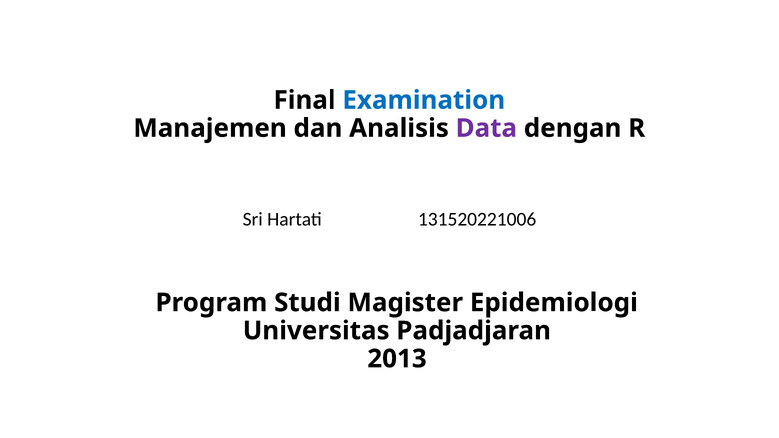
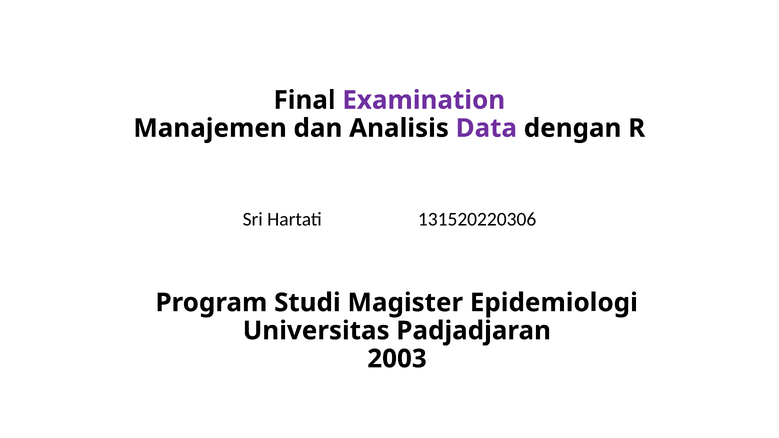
Examination colour: blue -> purple (424, 100)
131520221006: 131520221006 -> 131520220306 (477, 219)
2013: 2013 -> 2003 (397, 359)
